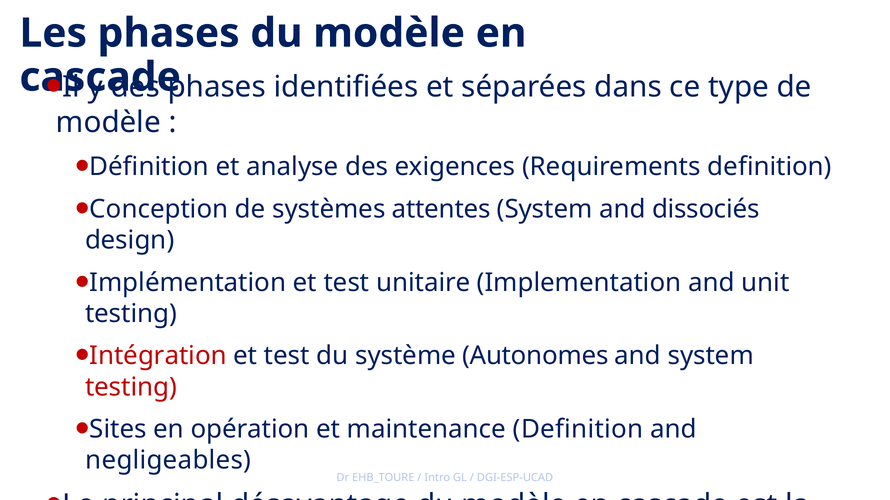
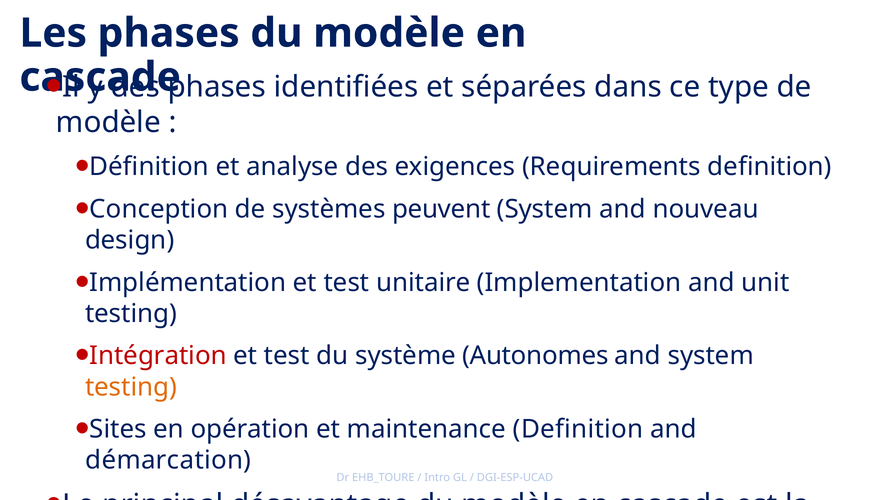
attentes: attentes -> peuvent (441, 209)
dissociés: dissociés -> nouveau (706, 209)
testing colour: red -> orange (131, 388)
negligeables: negligeables -> démarcation (168, 461)
